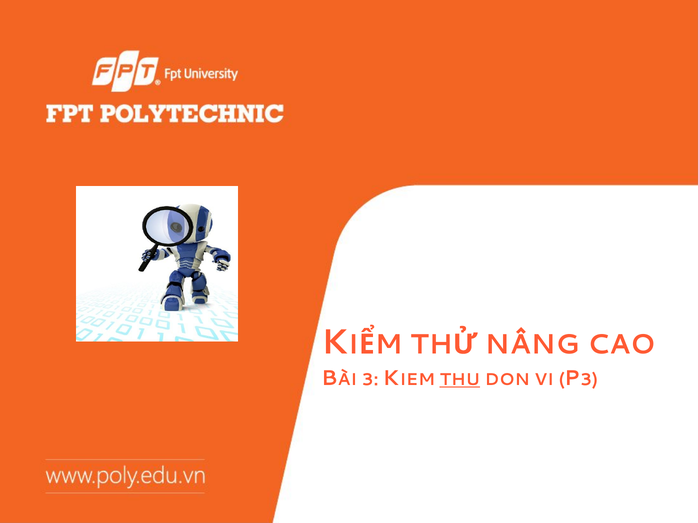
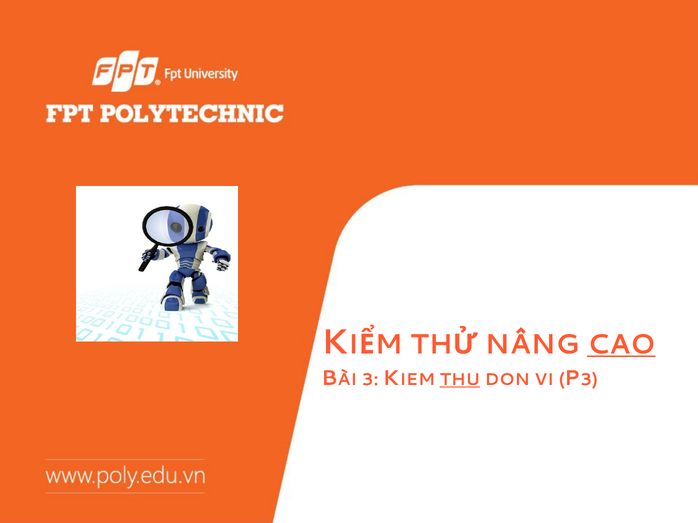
CAO underline: none -> present (621, 345)
